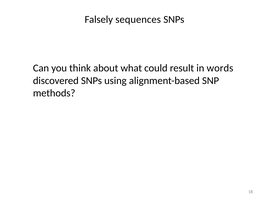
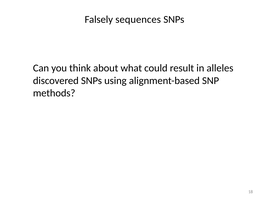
words: words -> alleles (220, 68)
